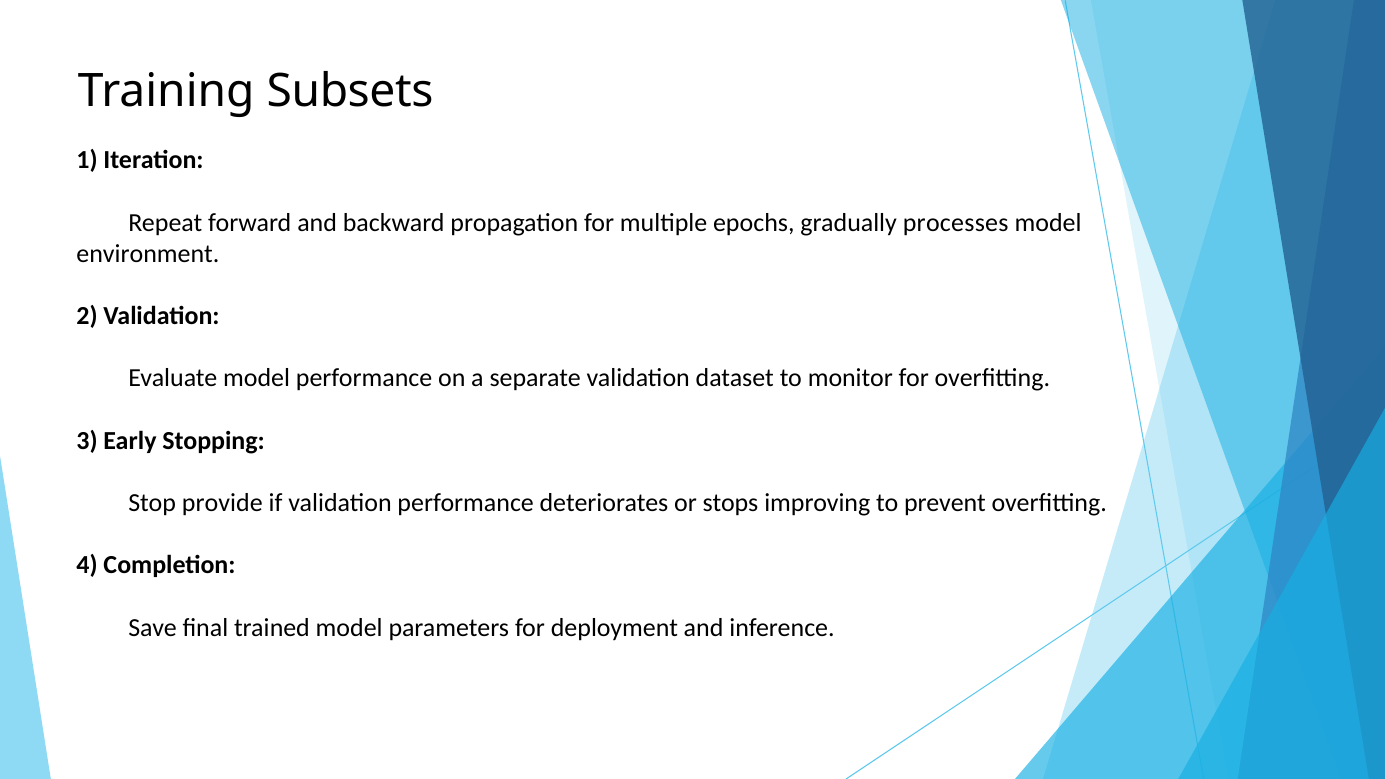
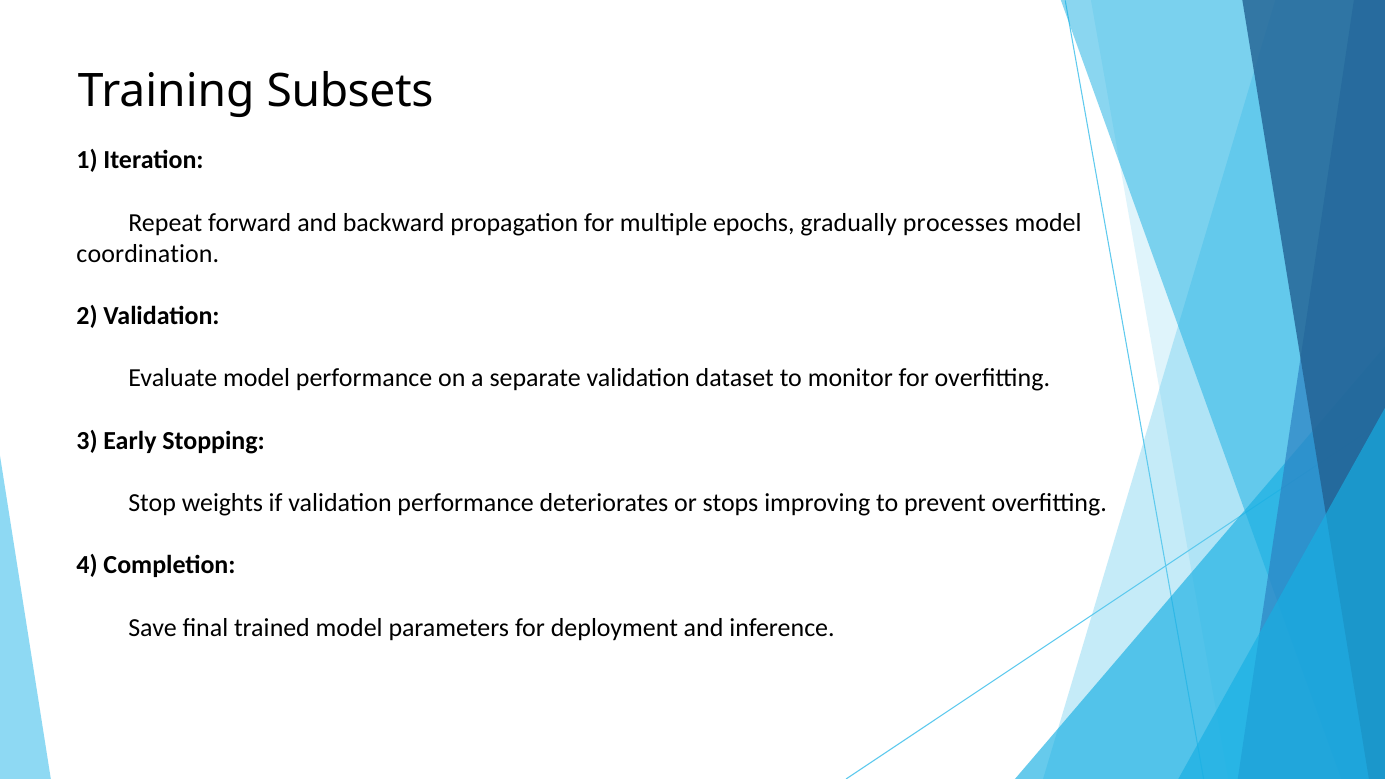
environment: environment -> coordination (148, 254)
provide: provide -> weights (222, 503)
